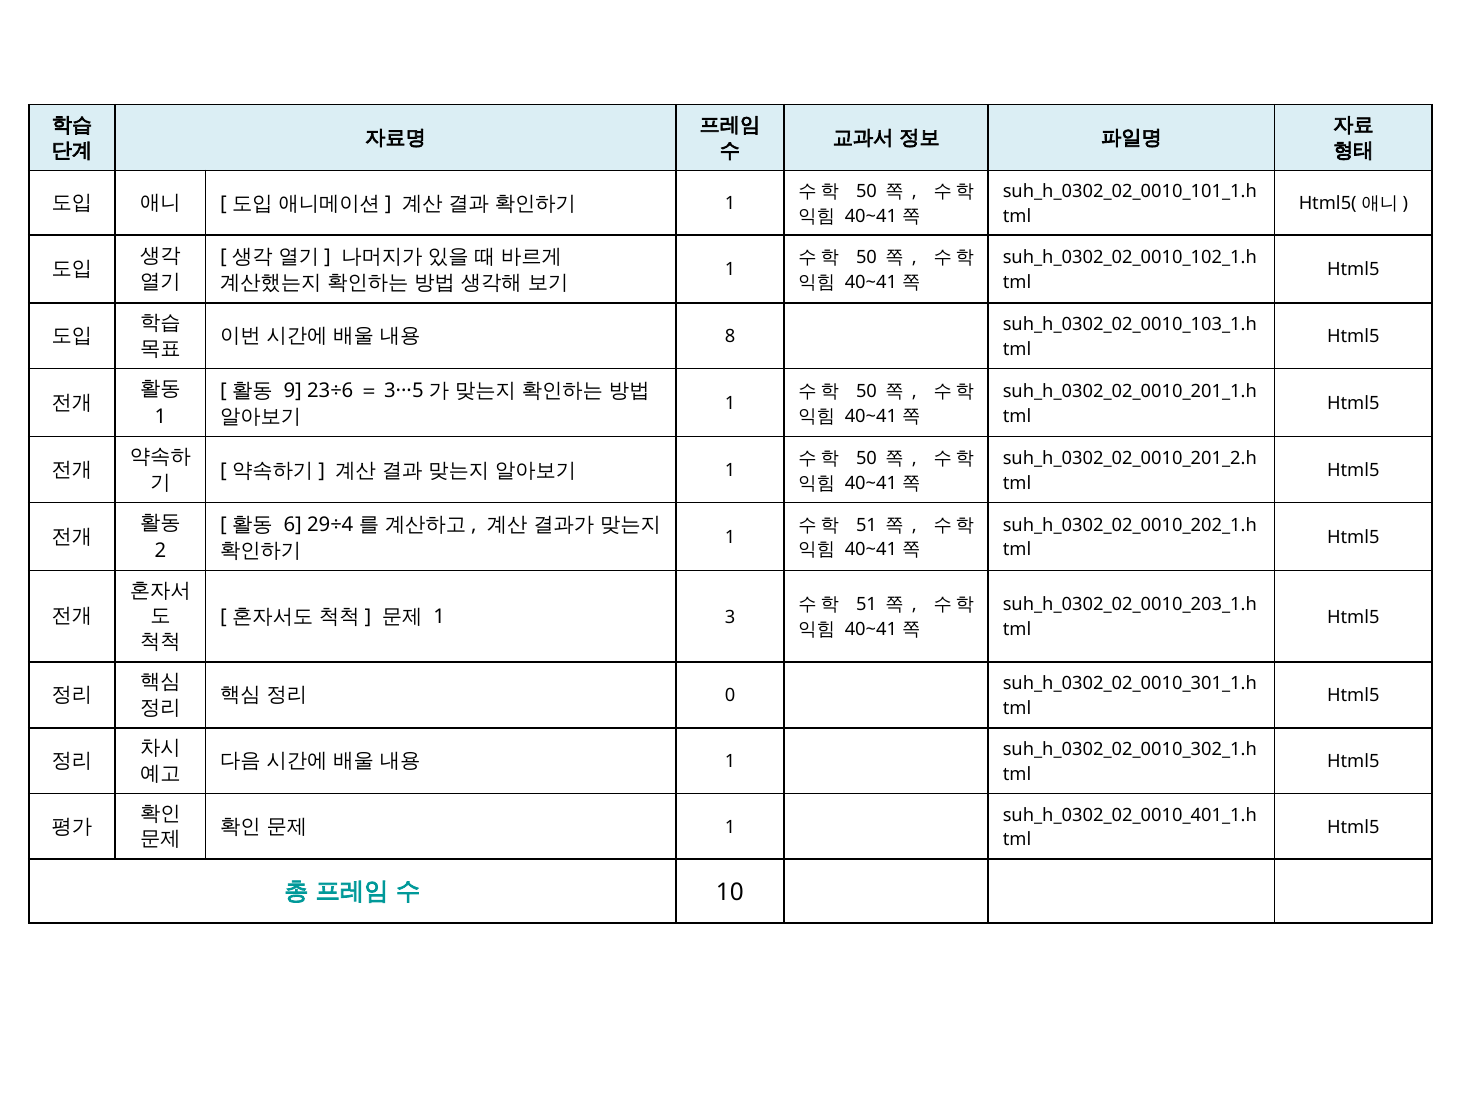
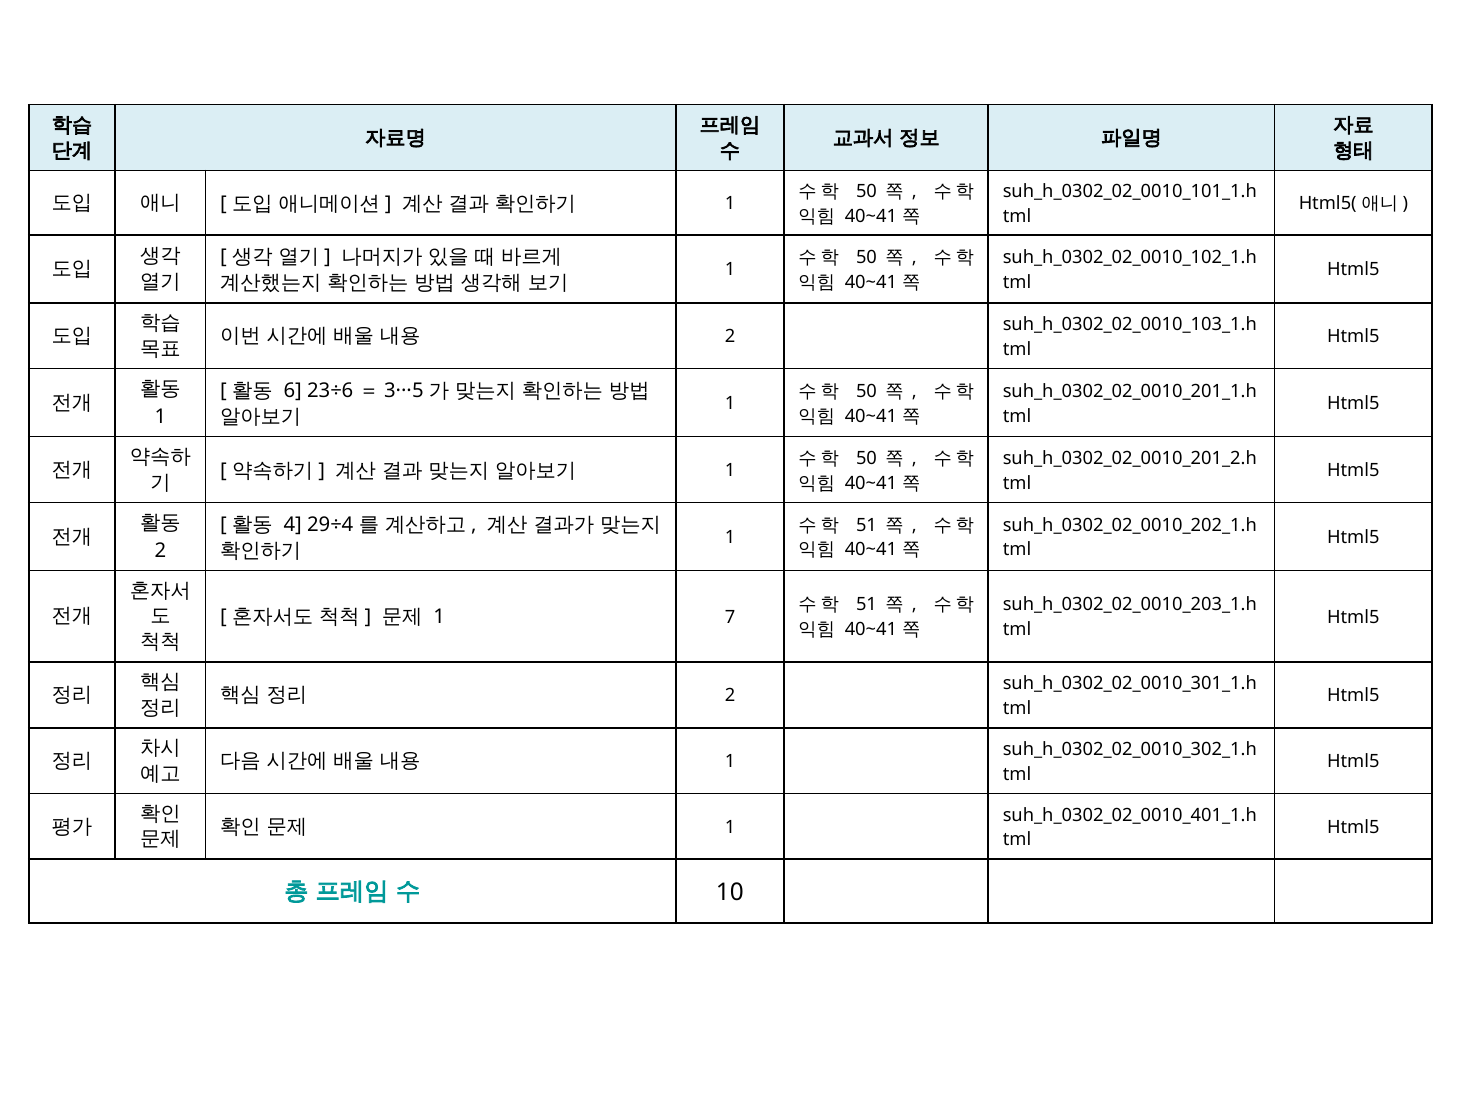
8: 8 -> 2 (730, 337)
9: 9 -> 6 (293, 391)
6: 6 -> 4 (293, 525)
3: 3 -> 7 (730, 617)
0: 0 -> 2 (730, 696)
